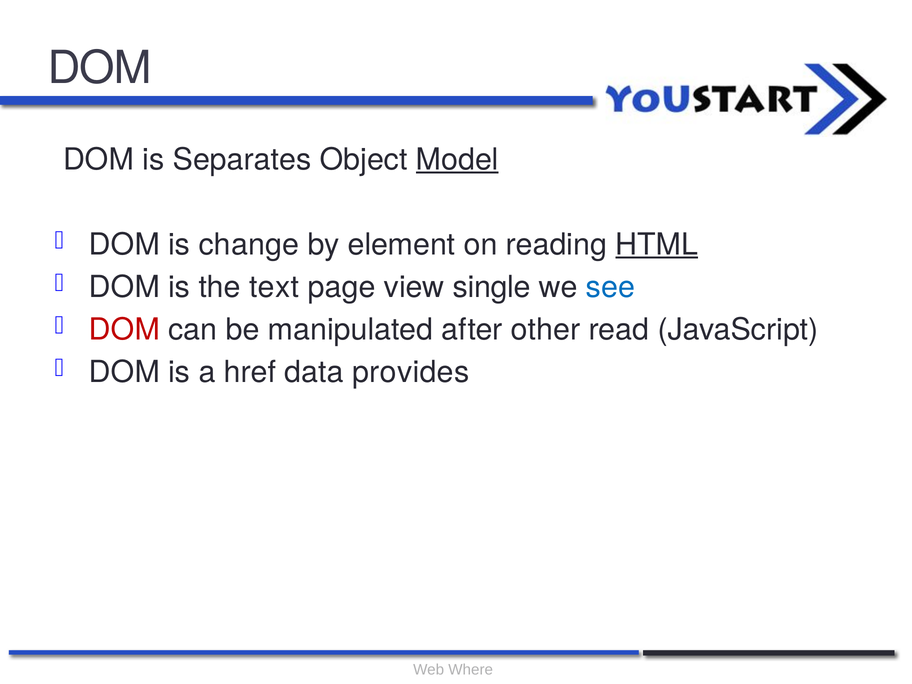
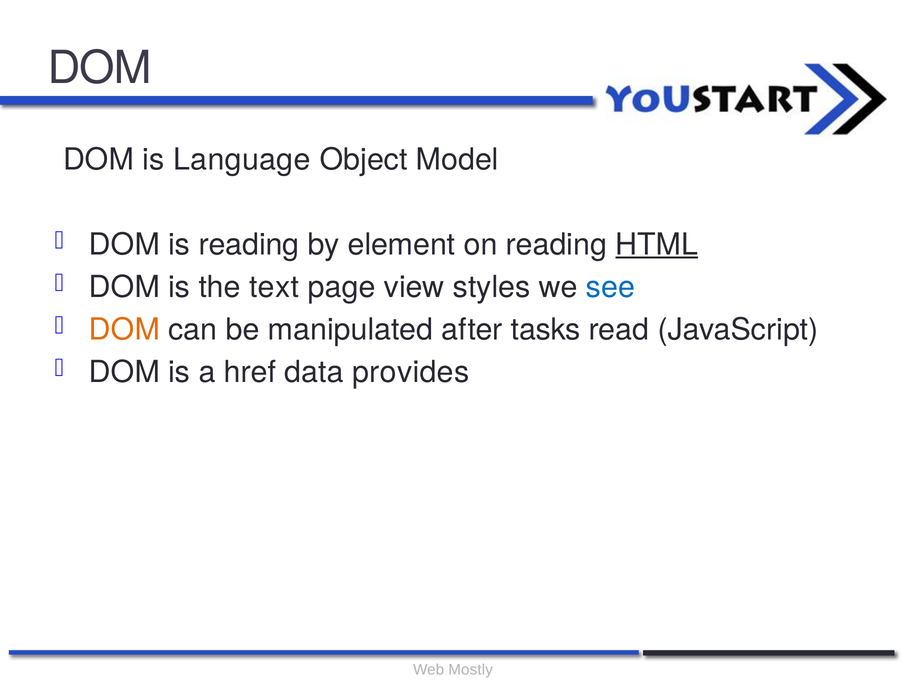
Separates: Separates -> Language (242, 159)
Model underline: present -> none (457, 159)
is change: change -> reading (249, 245)
single: single -> styles (492, 287)
DOM colour: red -> orange (124, 330)
other: other -> tasks (546, 330)
Where: Where -> Mostly (471, 670)
